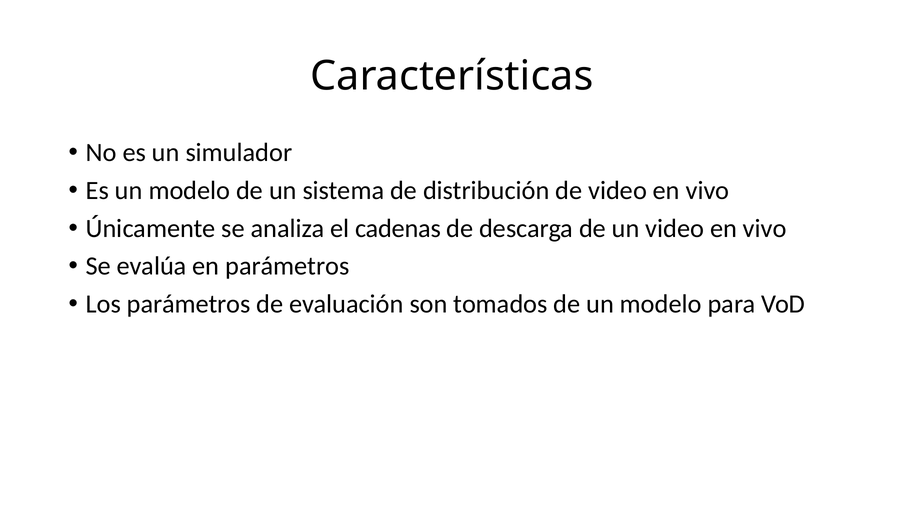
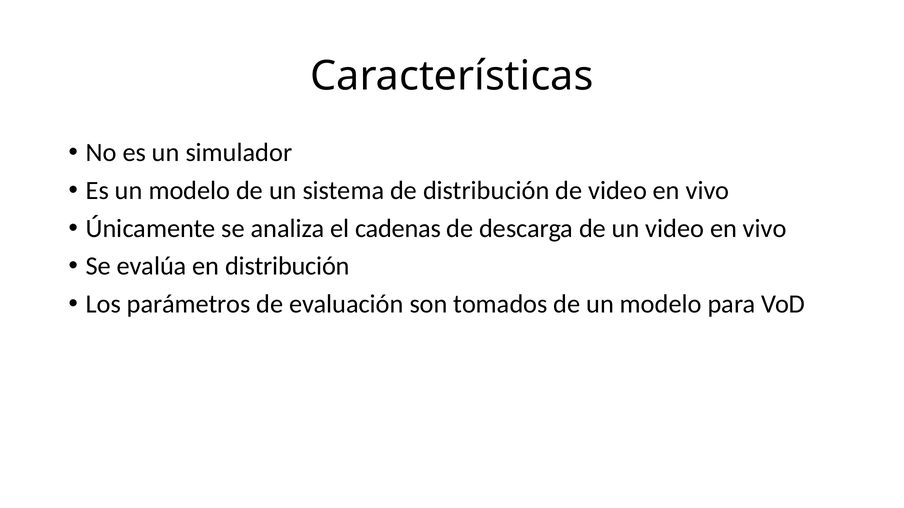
en parámetros: parámetros -> distribución (287, 267)
